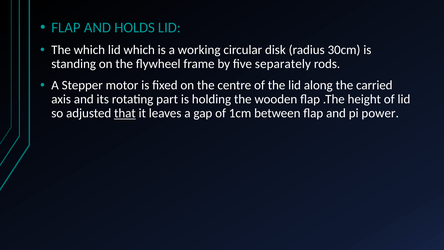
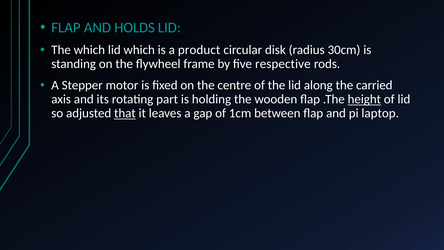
working: working -> product (199, 50)
separately: separately -> respective (283, 64)
height underline: none -> present (364, 99)
power: power -> laptop (380, 113)
